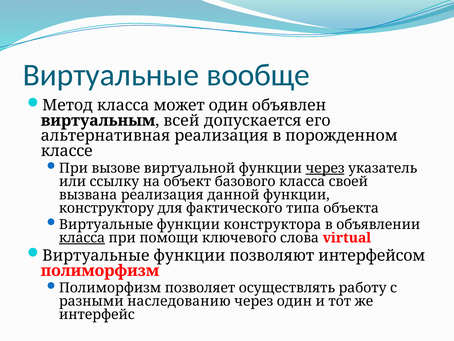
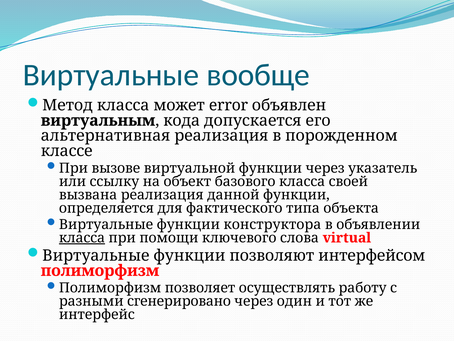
может один: один -> error (228, 105)
всей: всей -> кода (182, 120)
через underline: present -> none (325, 168)
конструктору: конструктору -> определяется (106, 208)
наследованию: наследованию -> сгенерировано (179, 301)
